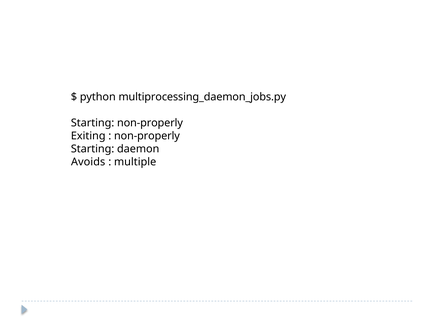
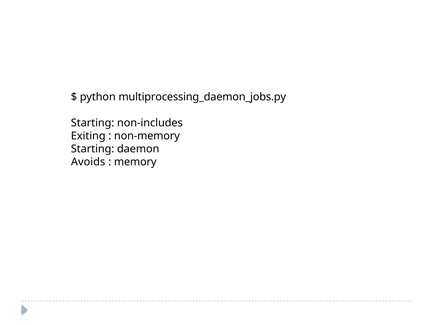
Starting non-properly: non-properly -> non-includes (150, 123)
non-properly: non-properly -> non-memory (147, 136)
multiple: multiple -> memory (135, 162)
